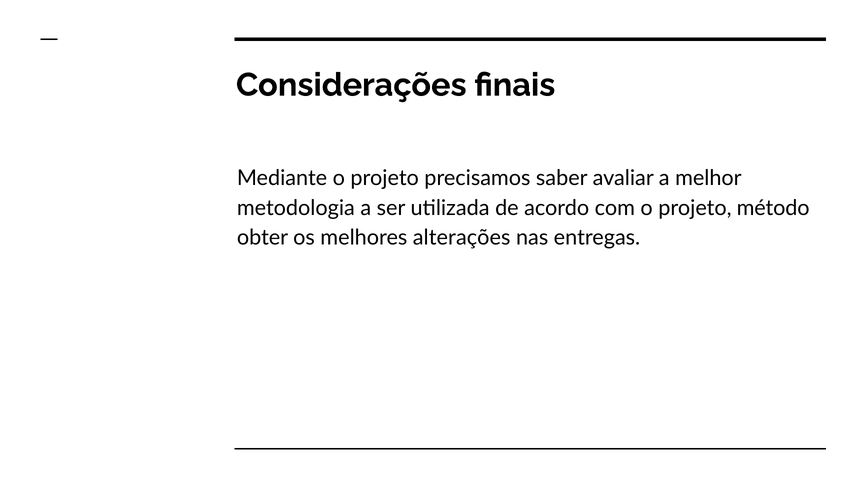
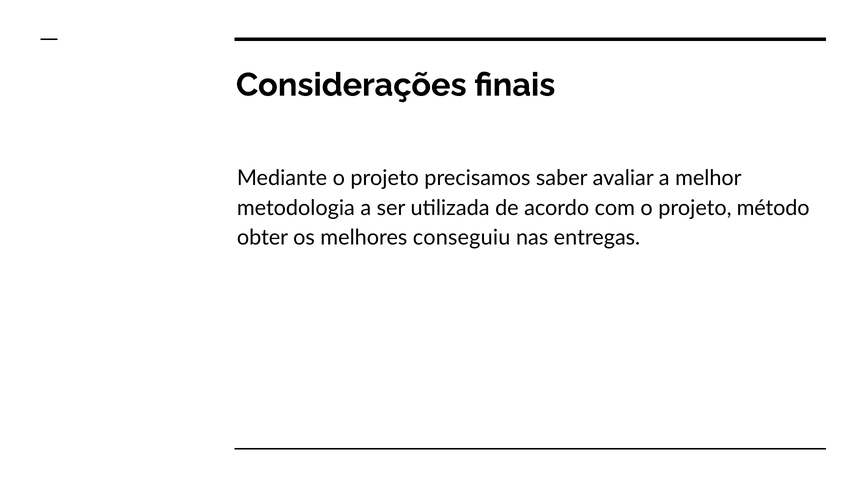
alterações: alterações -> conseguiu (462, 238)
